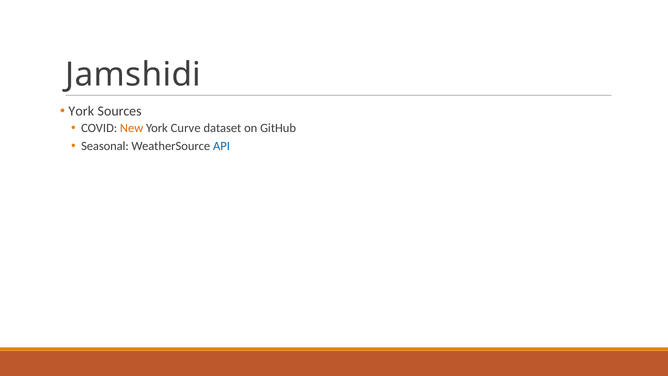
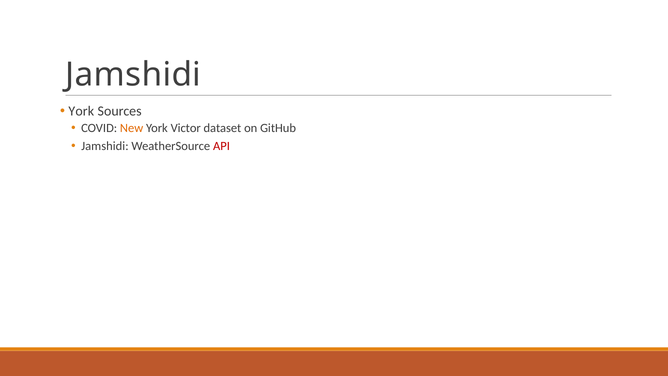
Curve: Curve -> Victor (186, 128)
Seasonal: Seasonal -> Jamshidi (105, 146)
API colour: blue -> red (221, 146)
